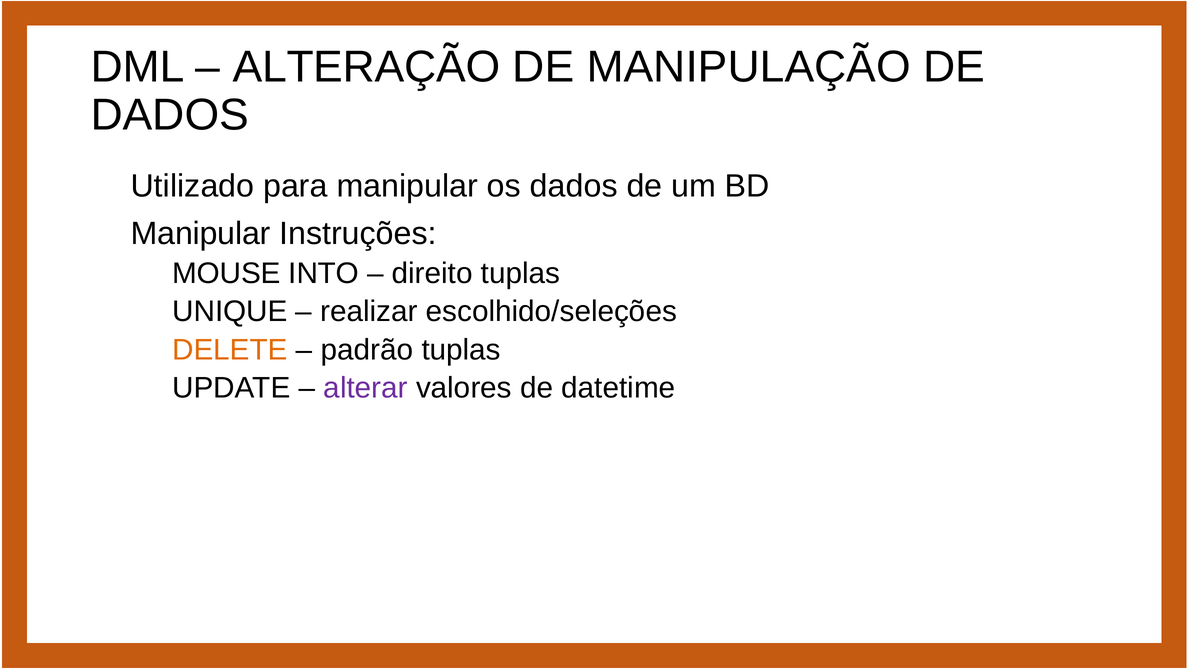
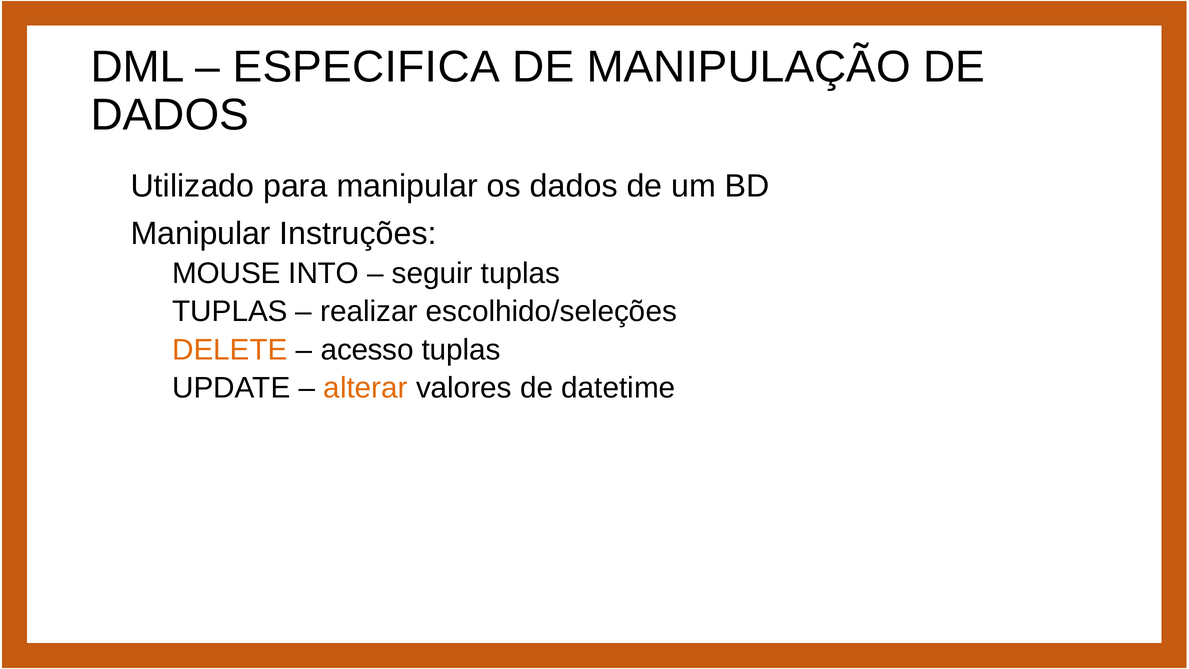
ALTERAÇÃO: ALTERAÇÃO -> ESPECIFICA (366, 67)
direito: direito -> seguir (432, 273)
UNIQUE: UNIQUE -> TUPLAS (230, 311)
padrão: padrão -> acesso (367, 350)
alterar colour: purple -> orange (366, 388)
